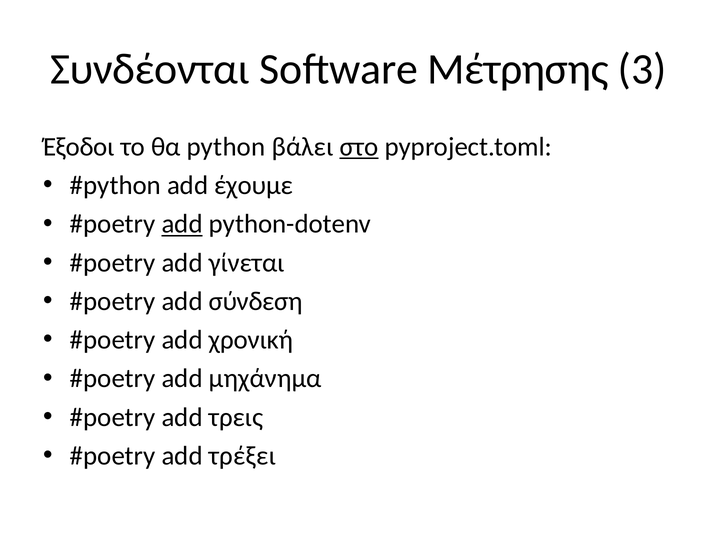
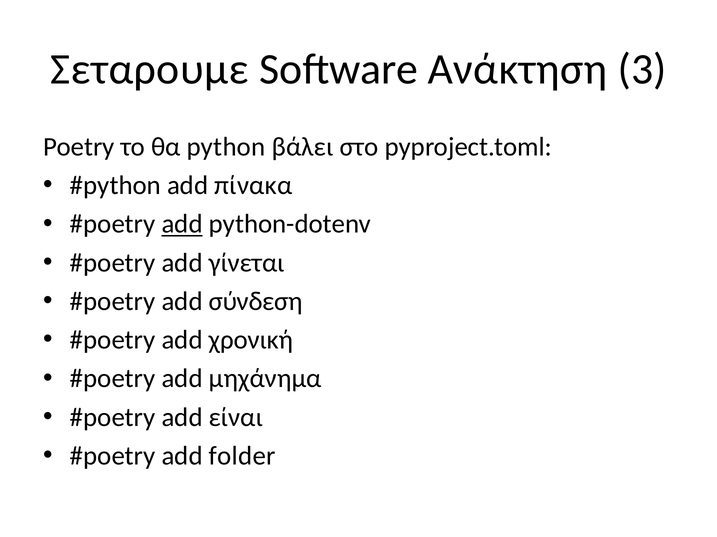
Συνδέονται: Συνδέονται -> Σεταρουμε (149, 69)
Μέτρησης: Μέτρησης -> Ανάκτηση (518, 69)
Έξοδοι: Έξοδοι -> Poetry (79, 147)
στο underline: present -> none (359, 147)
έχουμε: έχουμε -> πίνακα (253, 186)
τρεις: τρεις -> είναι (236, 418)
τρέξει: τρέξει -> folder (242, 456)
